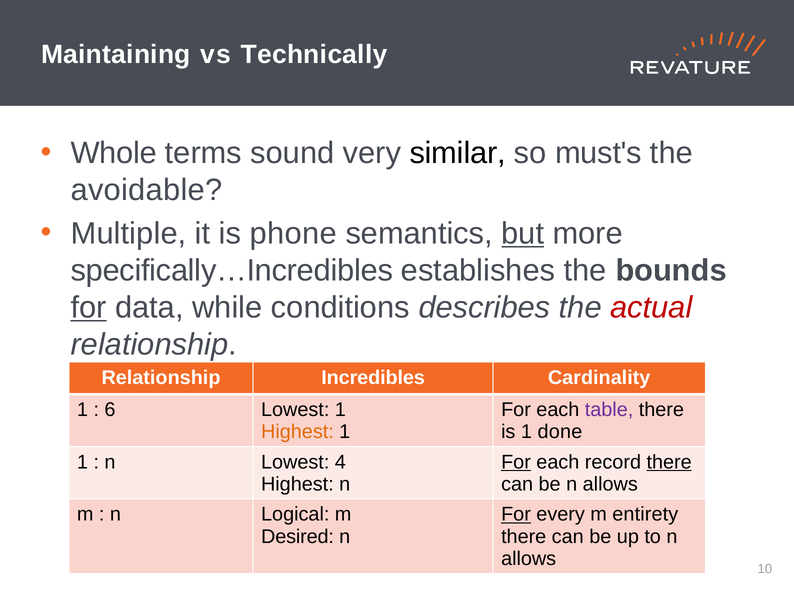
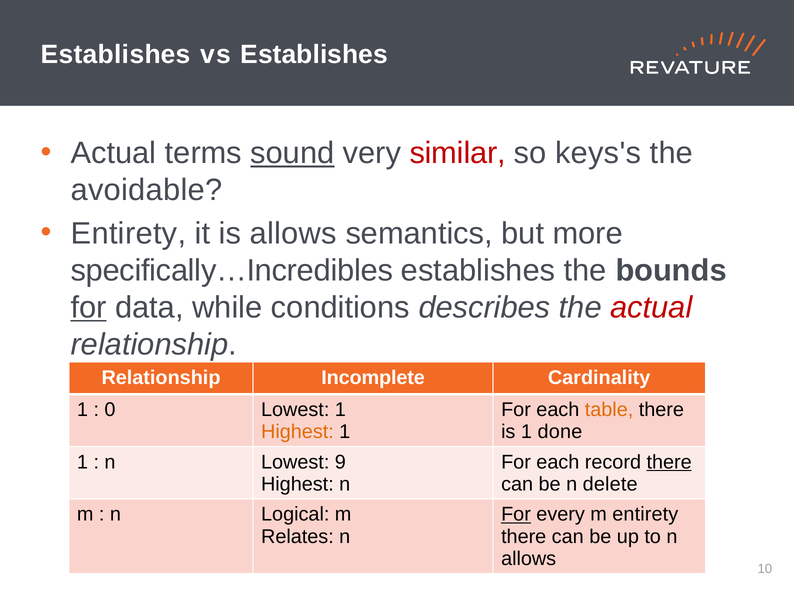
Maintaining: Maintaining -> Establishes (116, 55)
vs Technically: Technically -> Establishes (314, 55)
Whole: Whole -> Actual (114, 153)
sound underline: none -> present (292, 153)
similar colour: black -> red (458, 153)
must's: must's -> keys's (598, 153)
Multiple: Multiple -> Entirety (128, 234)
is phone: phone -> allows (293, 234)
but underline: present -> none (523, 234)
Incredibles: Incredibles -> Incomplete (373, 378)
6: 6 -> 0 (110, 410)
table colour: purple -> orange (609, 410)
4: 4 -> 9 (340, 462)
For underline: present -> none (516, 462)
be n allows: allows -> delete (610, 485)
Desired: Desired -> Relates (297, 537)
